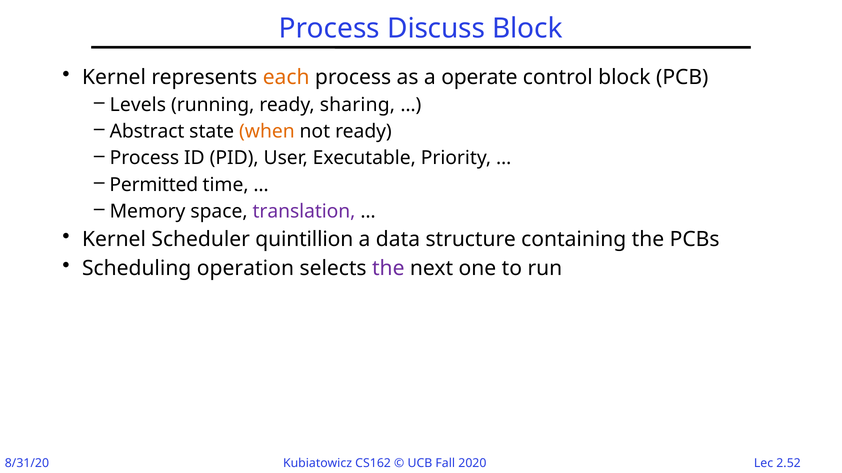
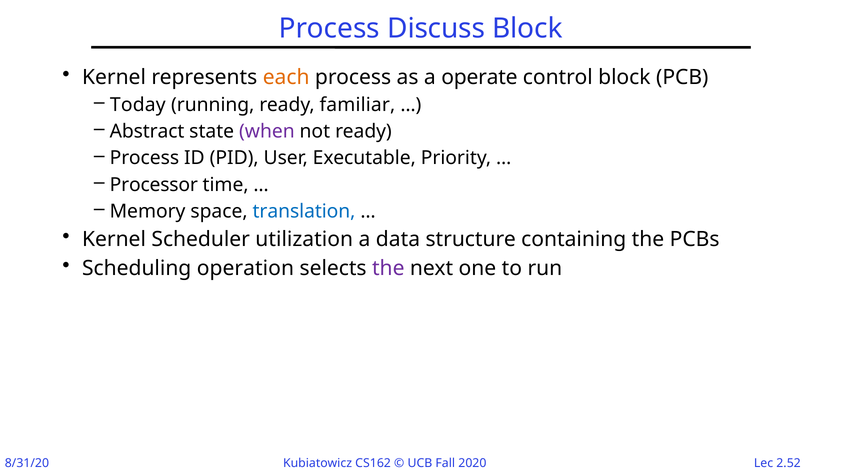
Levels: Levels -> Today (138, 105)
sharing: sharing -> familiar (357, 105)
when colour: orange -> purple (267, 132)
Permitted: Permitted -> Processor (154, 185)
translation colour: purple -> blue (304, 212)
quintillion: quintillion -> utilization (304, 240)
